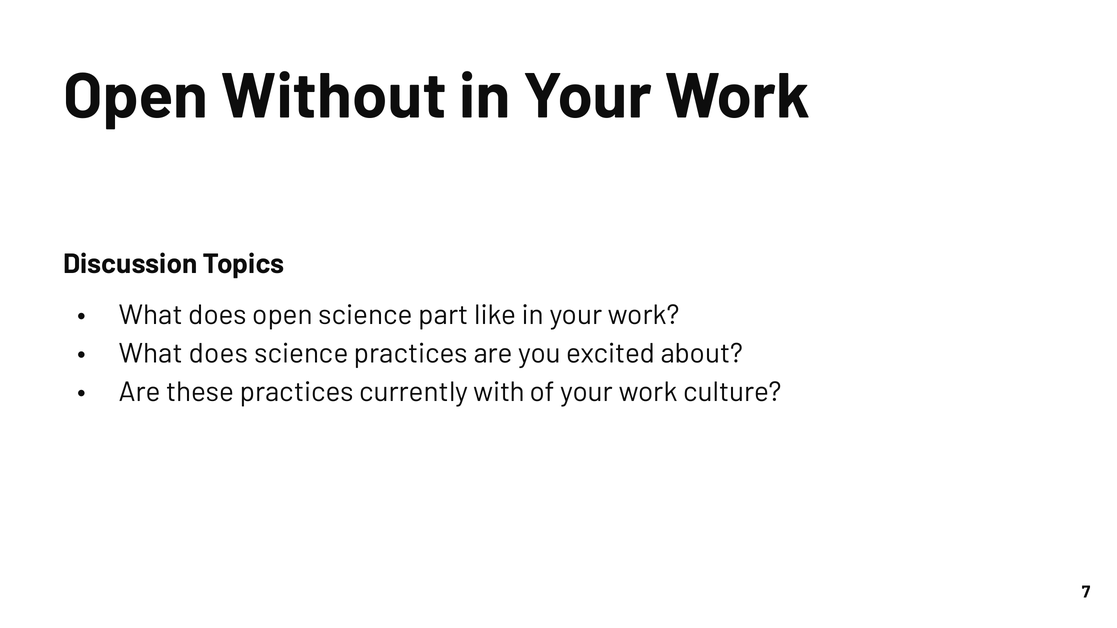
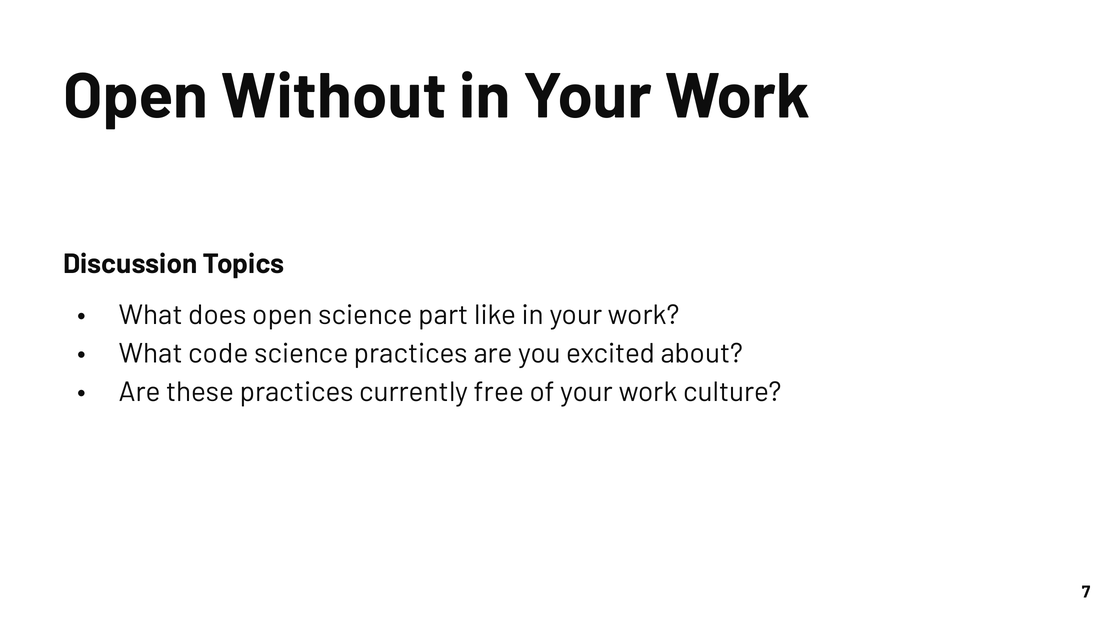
does: does -> code (218, 354)
with: with -> free (499, 392)
